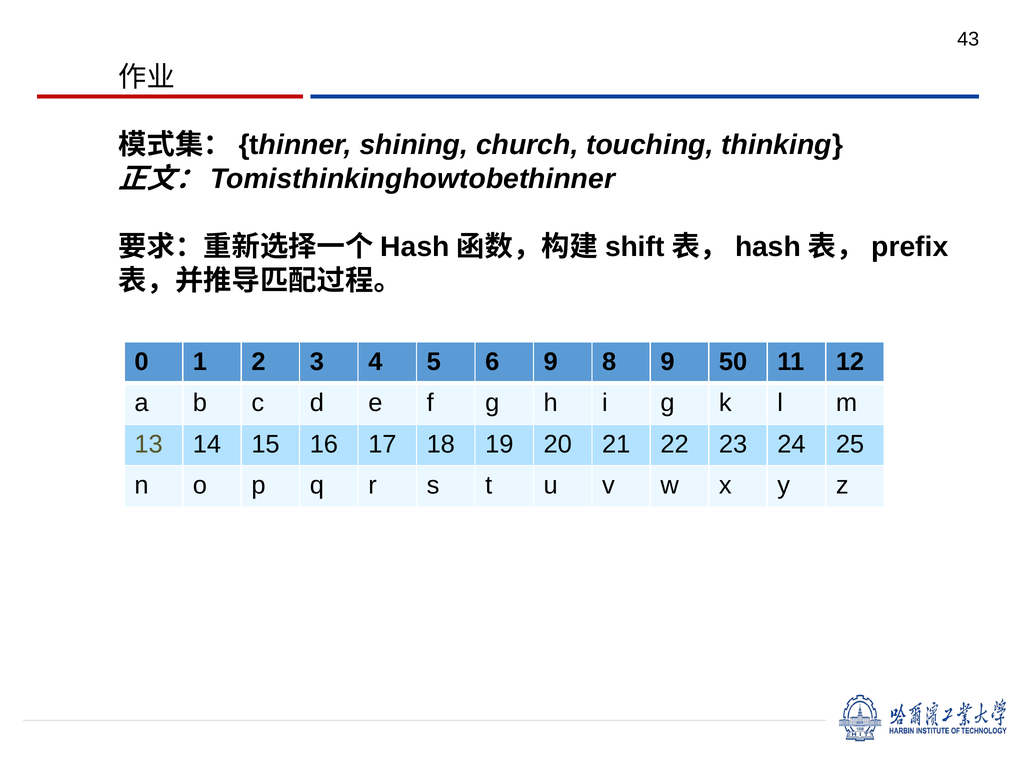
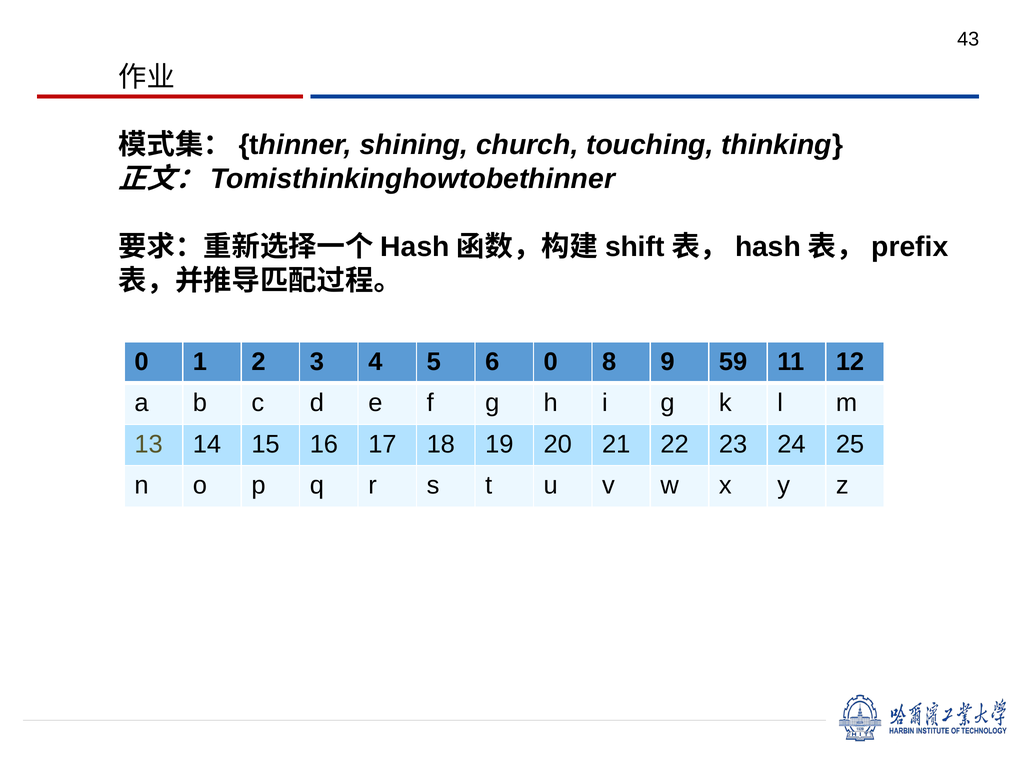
6 9: 9 -> 0 (551, 362)
50: 50 -> 59 (733, 362)
